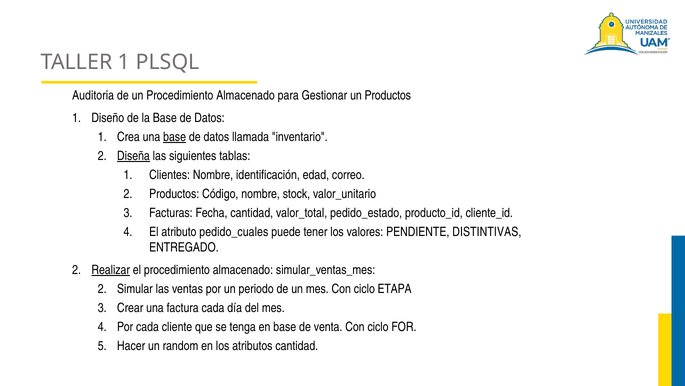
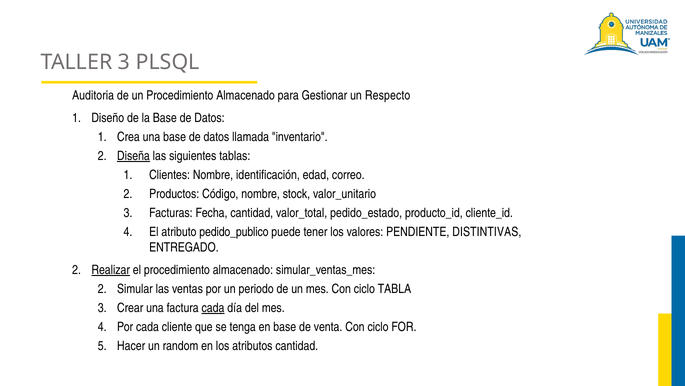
TALLER 1: 1 -> 3 (124, 62)
un Productos: Productos -> Respecto (388, 95)
base underline: present -> none (175, 137)
pedido_cuales: pedido_cuales -> pedido_publico (234, 232)
ETAPA: ETAPA -> TABLA (394, 289)
cada underline: none -> present (213, 308)
